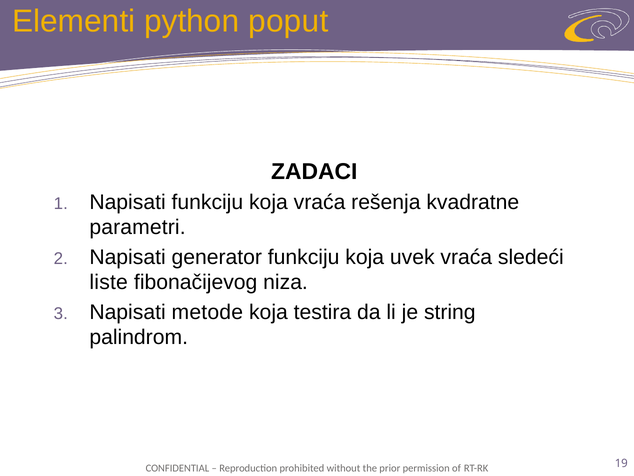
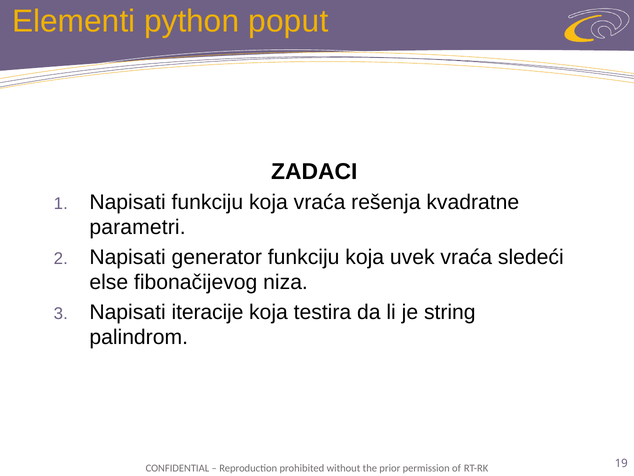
liste: liste -> else (109, 282)
metode: metode -> iteracije (207, 312)
